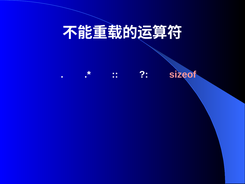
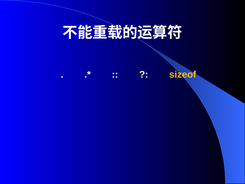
sizeof colour: pink -> yellow (183, 74)
